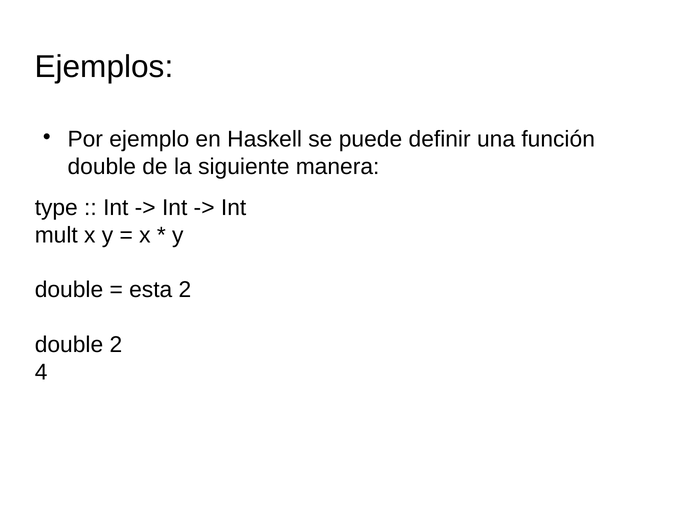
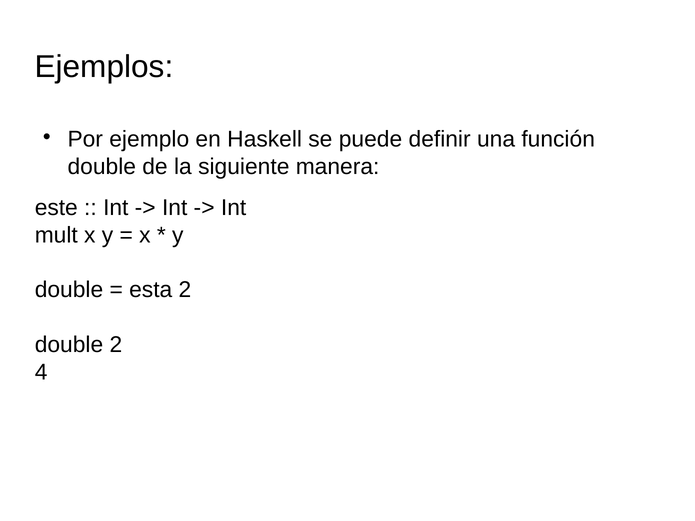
type: type -> este (56, 208)
